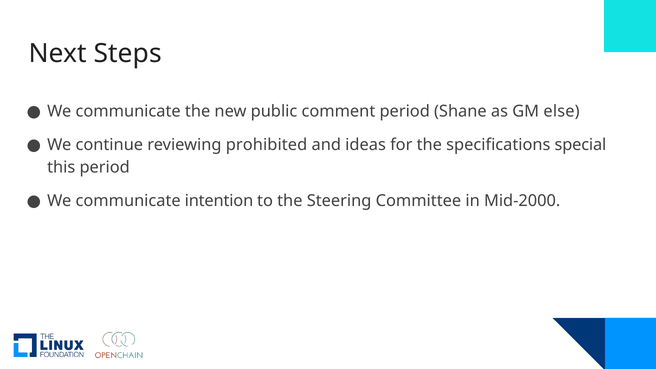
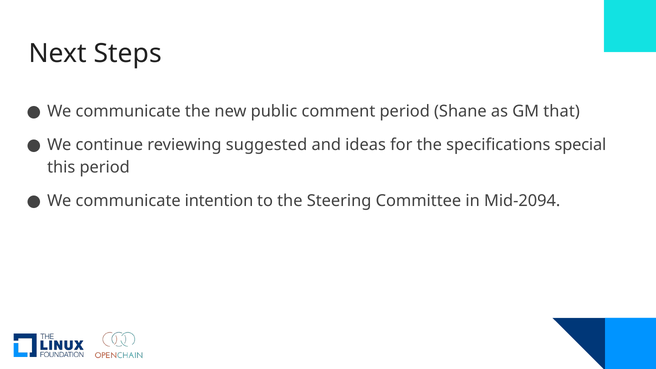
else: else -> that (562, 111)
prohibited: prohibited -> suggested (267, 145)
Mid-2000: Mid-2000 -> Mid-2094 (522, 201)
